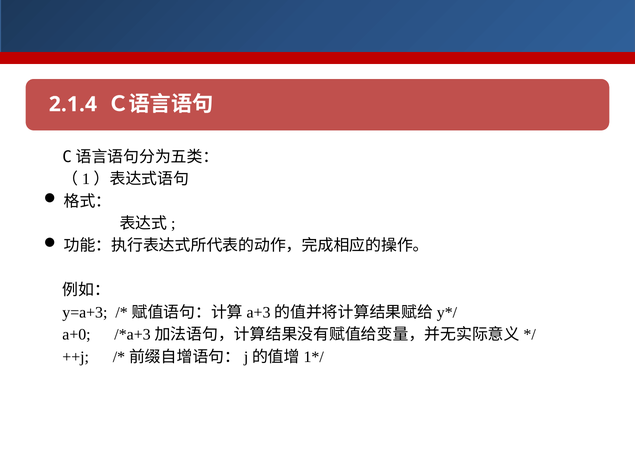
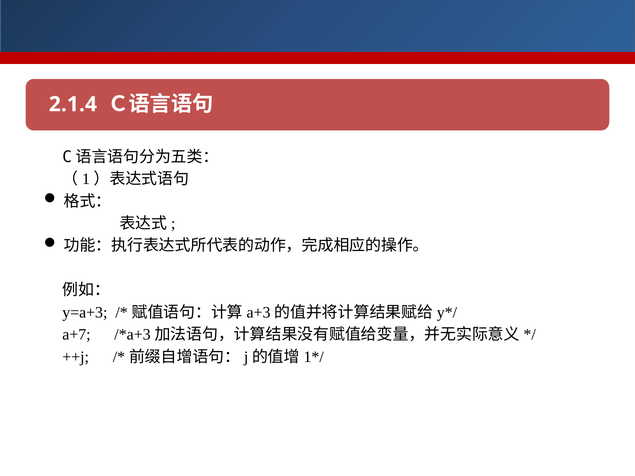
a+0: a+0 -> a+7 (76, 335)
